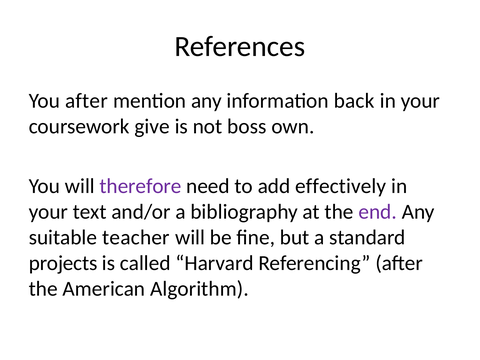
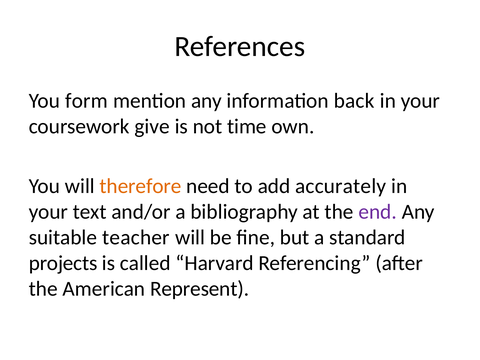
You after: after -> form (86, 101)
boss: boss -> time (247, 126)
therefore colour: purple -> orange (141, 186)
effectively: effectively -> accurately (341, 186)
Algorithm: Algorithm -> Represent (200, 289)
